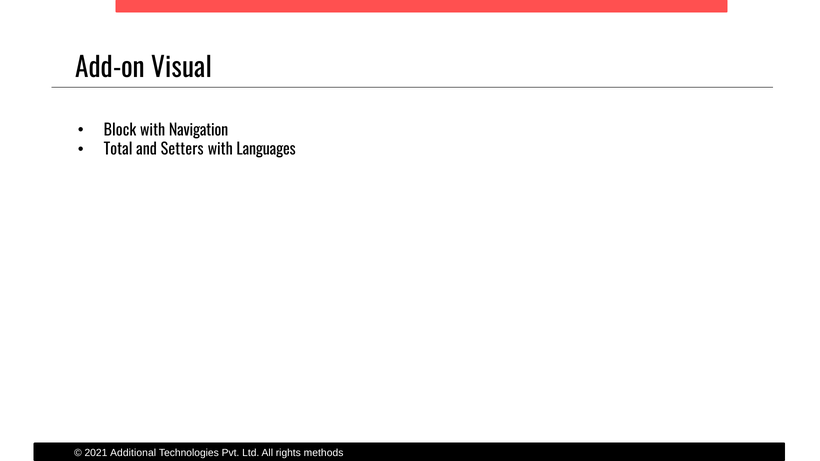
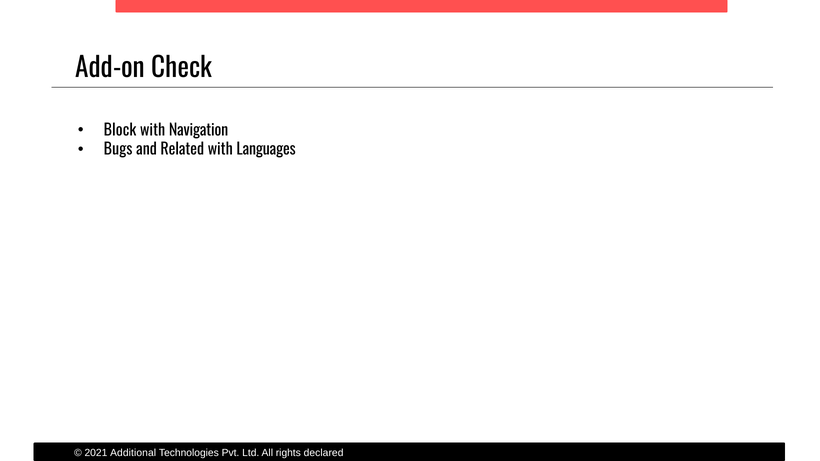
Visual: Visual -> Check (182, 68)
Total: Total -> Bugs (118, 150)
Setters: Setters -> Related (182, 150)
methods: methods -> declared (324, 453)
